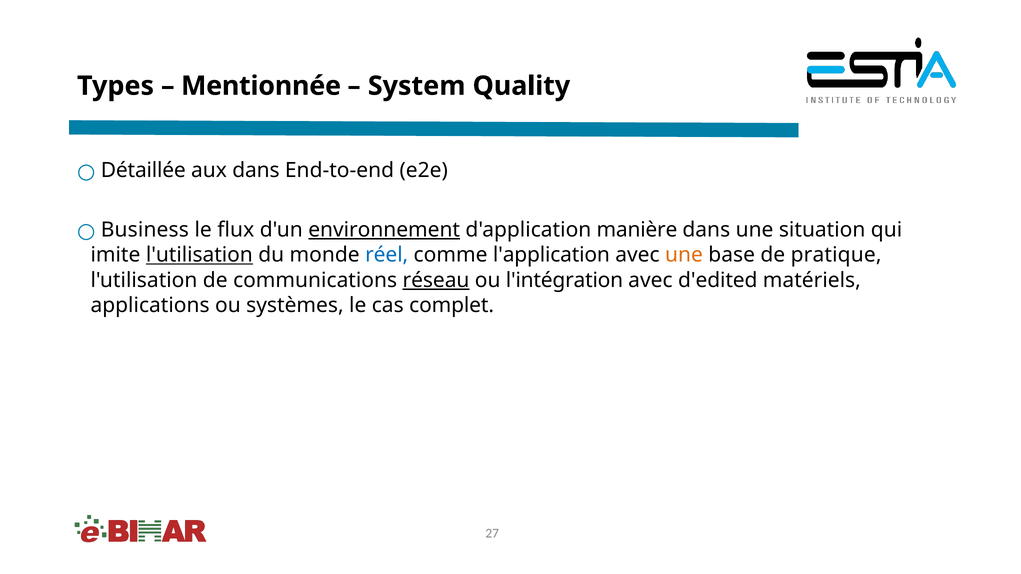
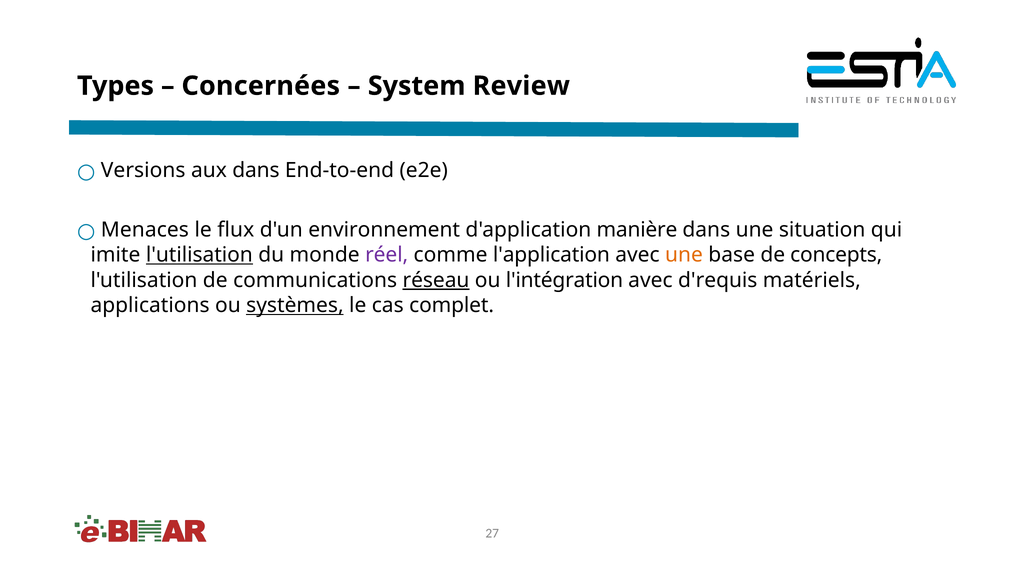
Mentionnée: Mentionnée -> Concernées (261, 86)
Quality: Quality -> Review (521, 86)
Détaillée: Détaillée -> Versions (143, 170)
Business: Business -> Menaces (145, 230)
environnement underline: present -> none (384, 230)
réel colour: blue -> purple (387, 255)
pratique: pratique -> concepts (836, 255)
d'edited: d'edited -> d'requis (718, 280)
systèmes underline: none -> present (295, 306)
